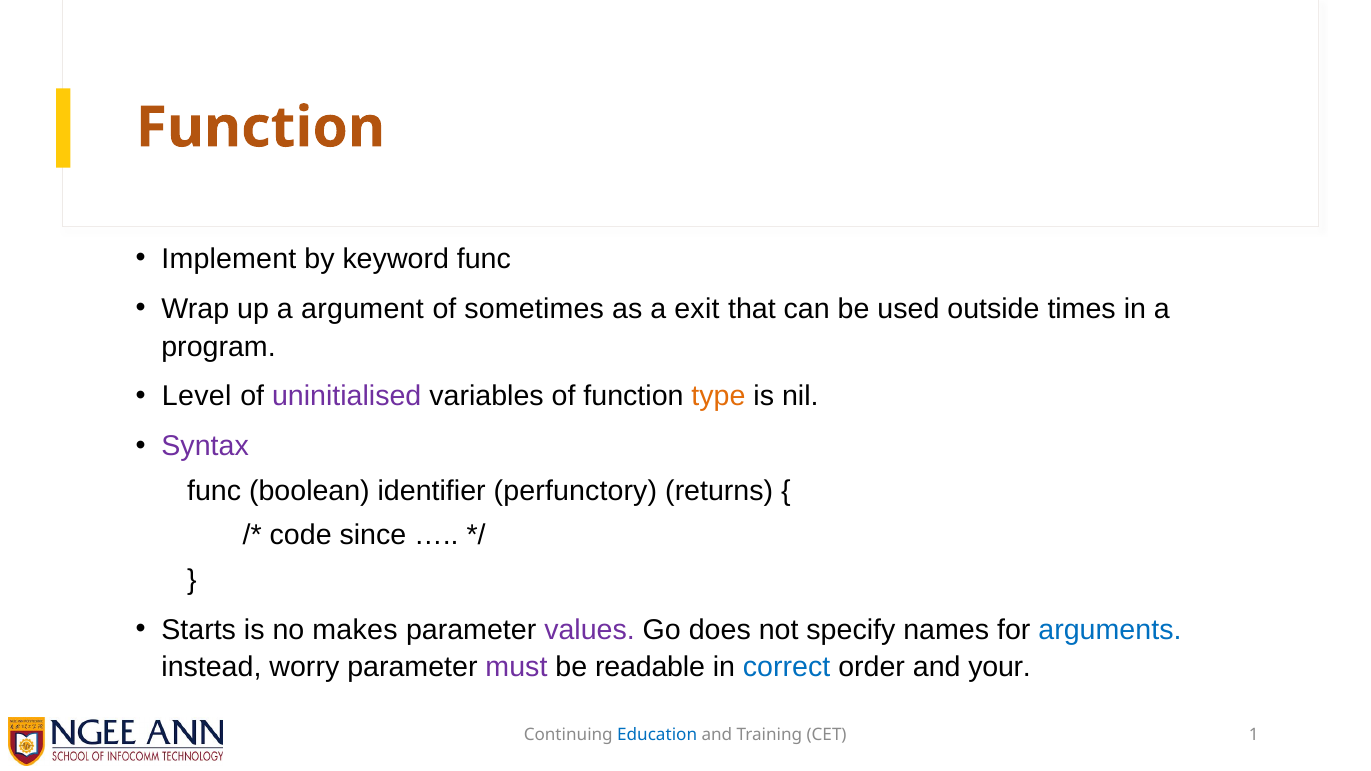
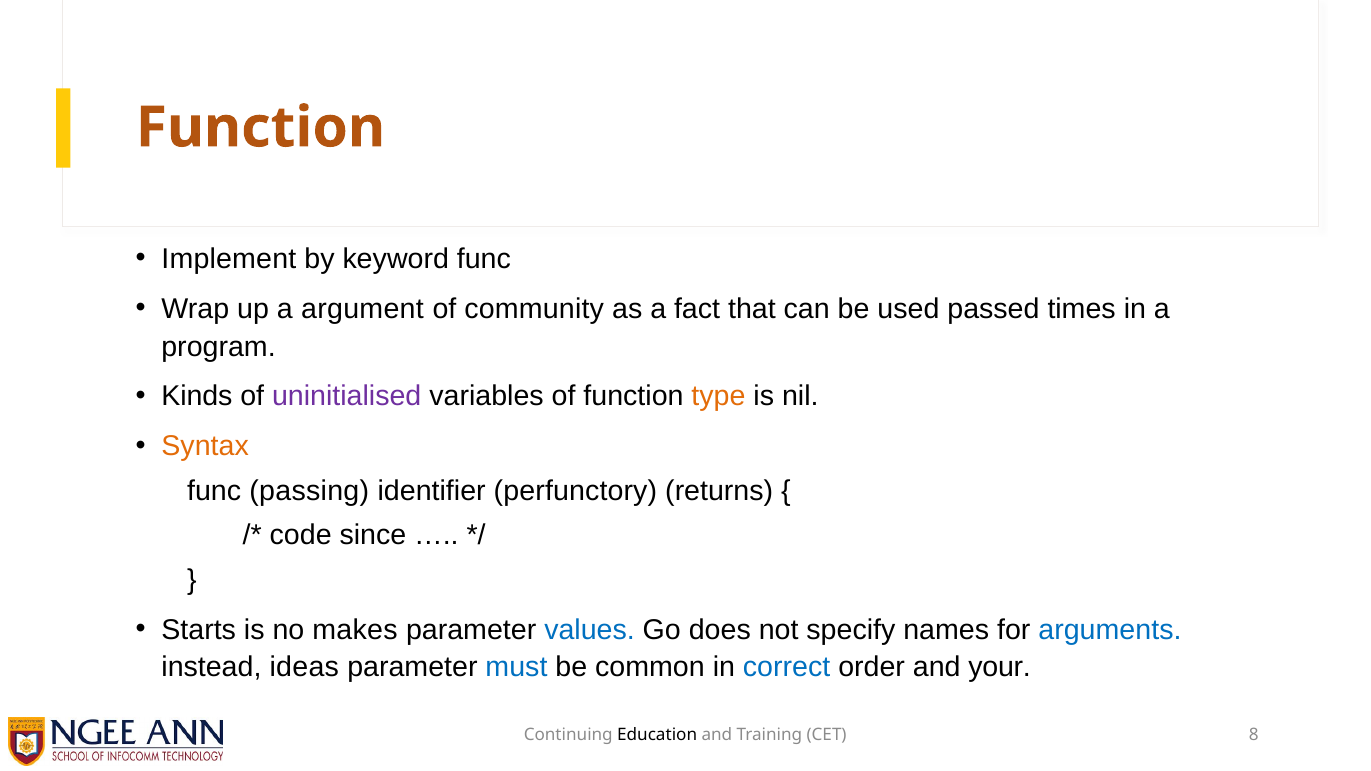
sometimes: sometimes -> community (534, 309)
exit: exit -> fact (697, 309)
outside: outside -> passed (993, 309)
Level: Level -> Kinds (197, 397)
Syntax colour: purple -> orange (205, 446)
boolean: boolean -> passing (309, 491)
values colour: purple -> blue (590, 630)
worry: worry -> ideas (304, 668)
must colour: purple -> blue (516, 668)
readable: readable -> common (650, 668)
Education colour: blue -> black (657, 735)
1: 1 -> 8 (1254, 735)
